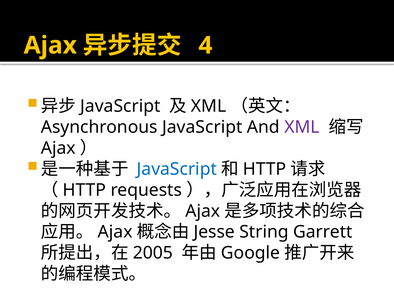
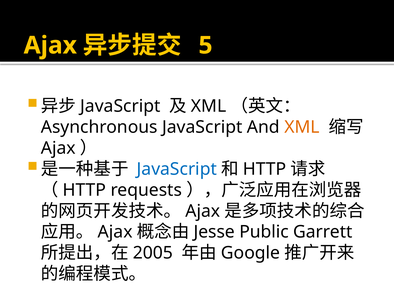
4: 4 -> 5 (205, 45)
XML colour: purple -> orange (302, 127)
String: String -> Public (264, 232)
